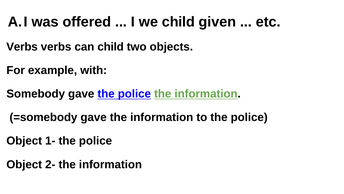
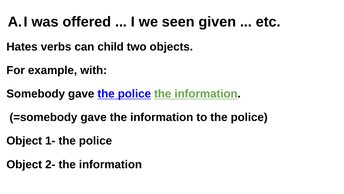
we child: child -> seen (178, 22)
Verbs: Verbs -> Hates (22, 47)
